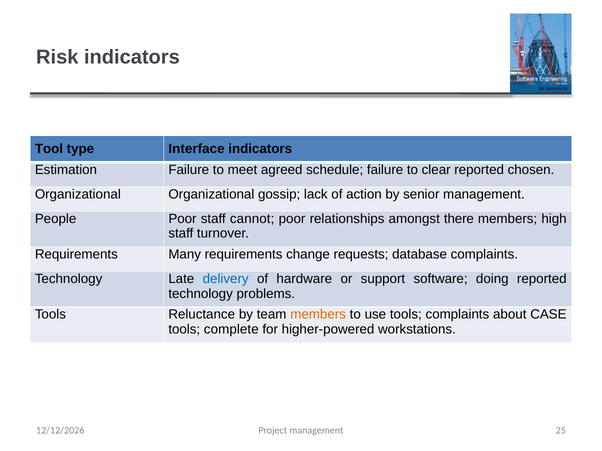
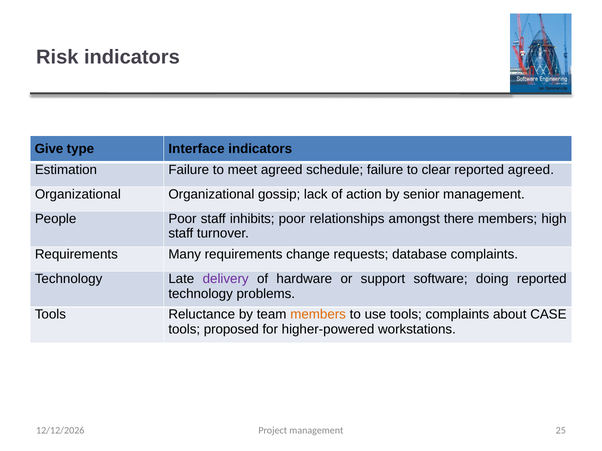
Tool: Tool -> Give (49, 149)
reported chosen: chosen -> agreed (531, 170)
cannot: cannot -> inhibits (252, 219)
delivery colour: blue -> purple (226, 279)
complete: complete -> proposed (231, 330)
